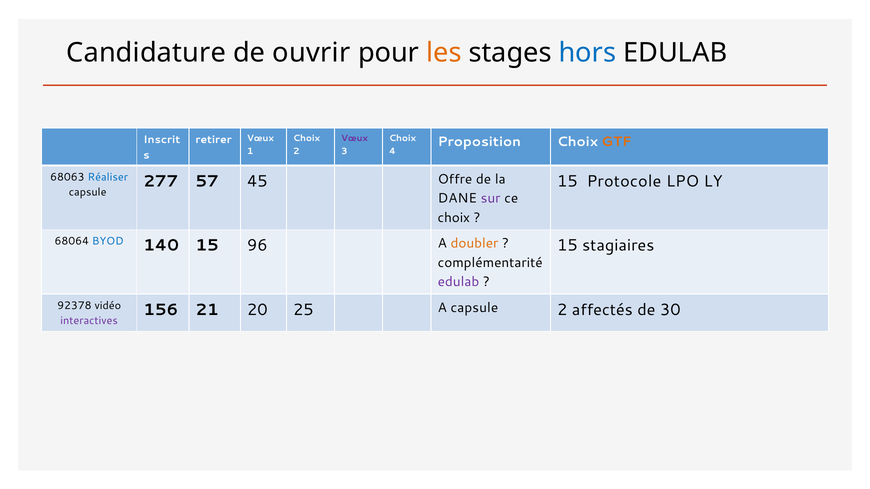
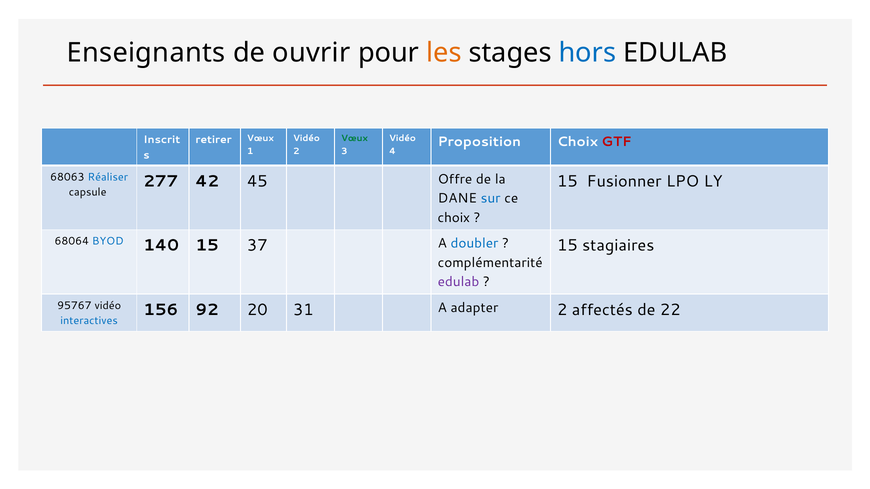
Candidature: Candidature -> Enseignants (146, 53)
Choix: Choix -> Vidéo (306, 139)
Vœux colour: purple -> green (354, 139)
Choix: Choix -> Vidéo (402, 139)
GTF colour: orange -> red (617, 142)
57: 57 -> 42 (207, 181)
Protocole: Protocole -> Fusionner (624, 181)
sur colour: purple -> blue (491, 199)
96: 96 -> 37 (257, 246)
doubler colour: orange -> blue (474, 244)
92378: 92378 -> 95767 (74, 306)
21: 21 -> 92 (207, 310)
25: 25 -> 31 (303, 310)
A capsule: capsule -> adapter (474, 308)
30: 30 -> 22 (670, 310)
interactives colour: purple -> blue (89, 321)
